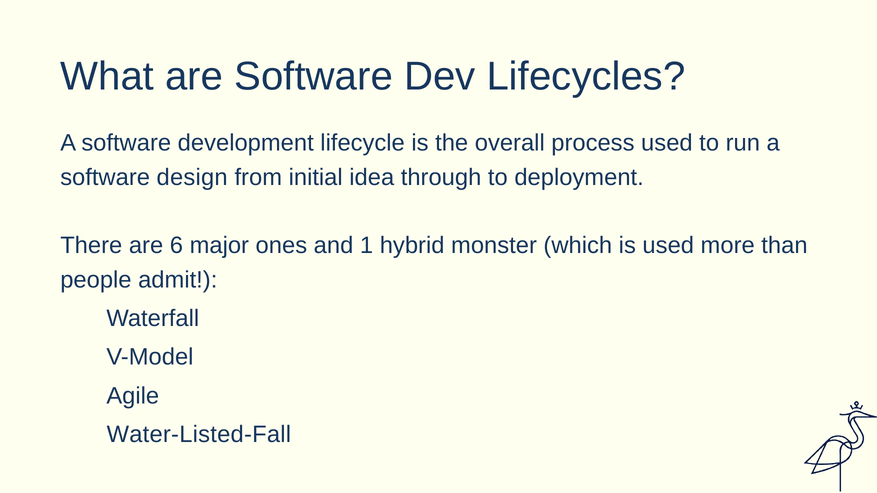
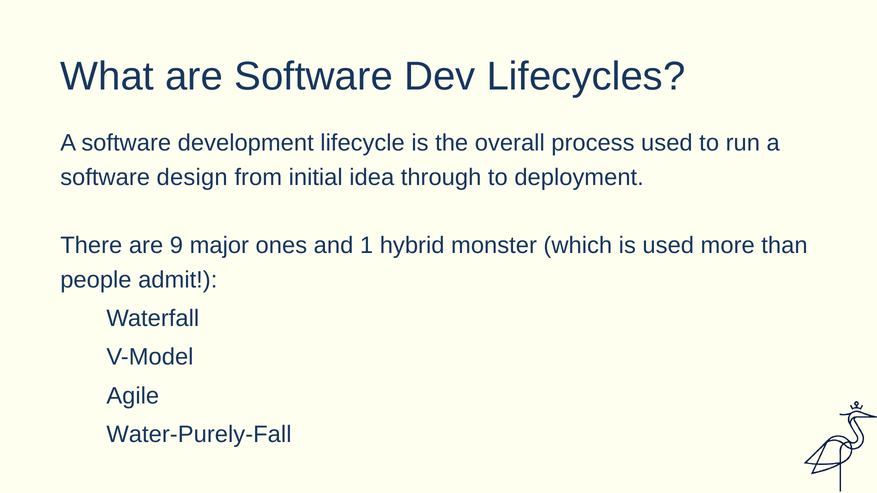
6: 6 -> 9 (176, 246)
Water-Listed-Fall: Water-Listed-Fall -> Water-Purely-Fall (199, 435)
